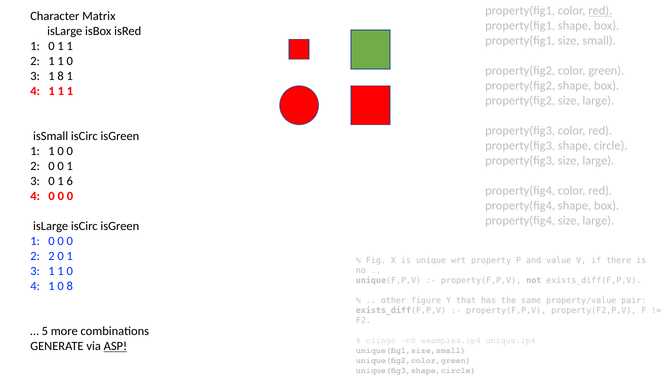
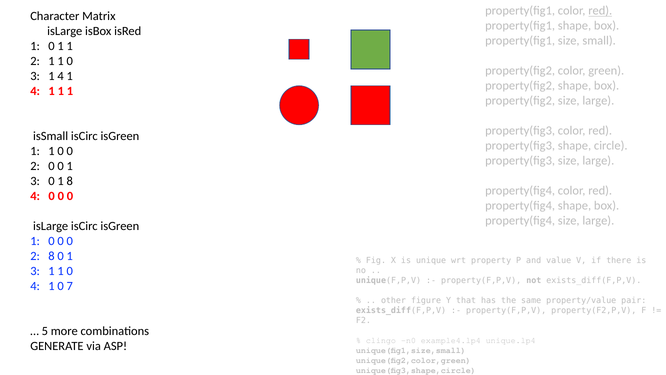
3 1 8: 8 -> 4 (61, 76)
1 6: 6 -> 8 (70, 181)
2 2: 2 -> 8 (51, 256)
0 8: 8 -> 7 (70, 286)
ASP underline: present -> none (115, 346)
